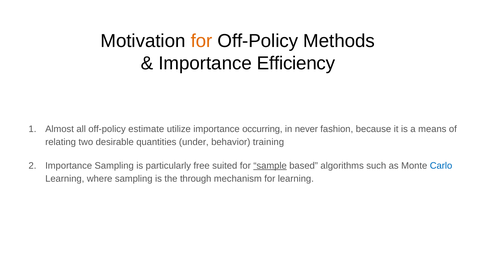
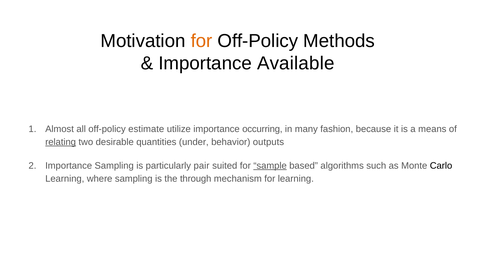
Efficiency: Efficiency -> Available (296, 63)
never: never -> many (306, 129)
relating underline: none -> present (61, 142)
training: training -> outputs (268, 142)
free: free -> pair (202, 165)
Carlo colour: blue -> black (441, 165)
